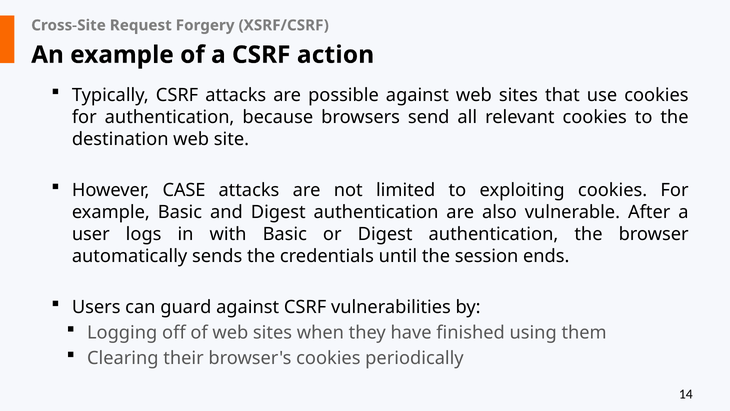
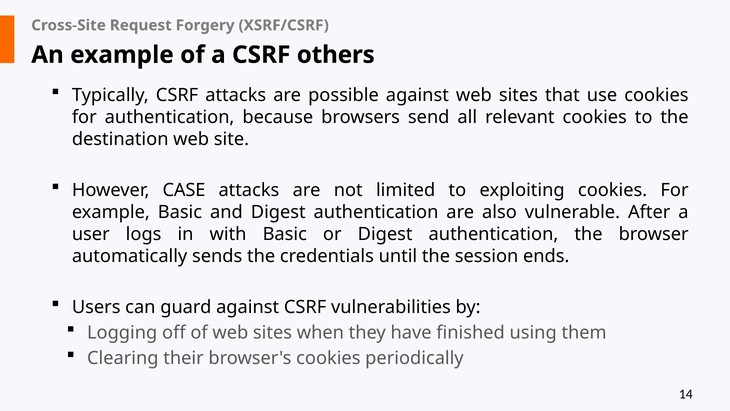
action: action -> others (336, 55)
